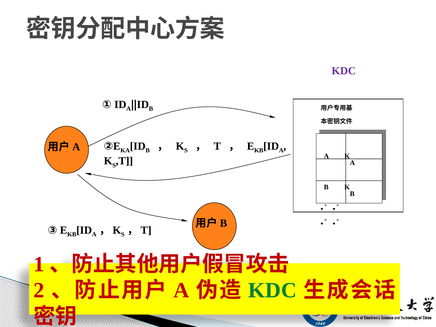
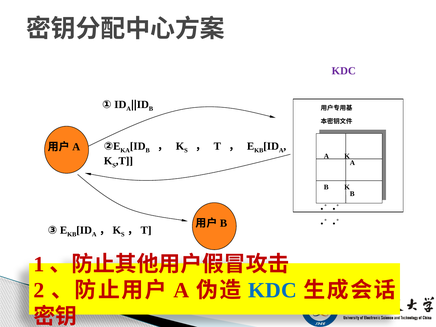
KDC colour: green -> blue (273, 290)
